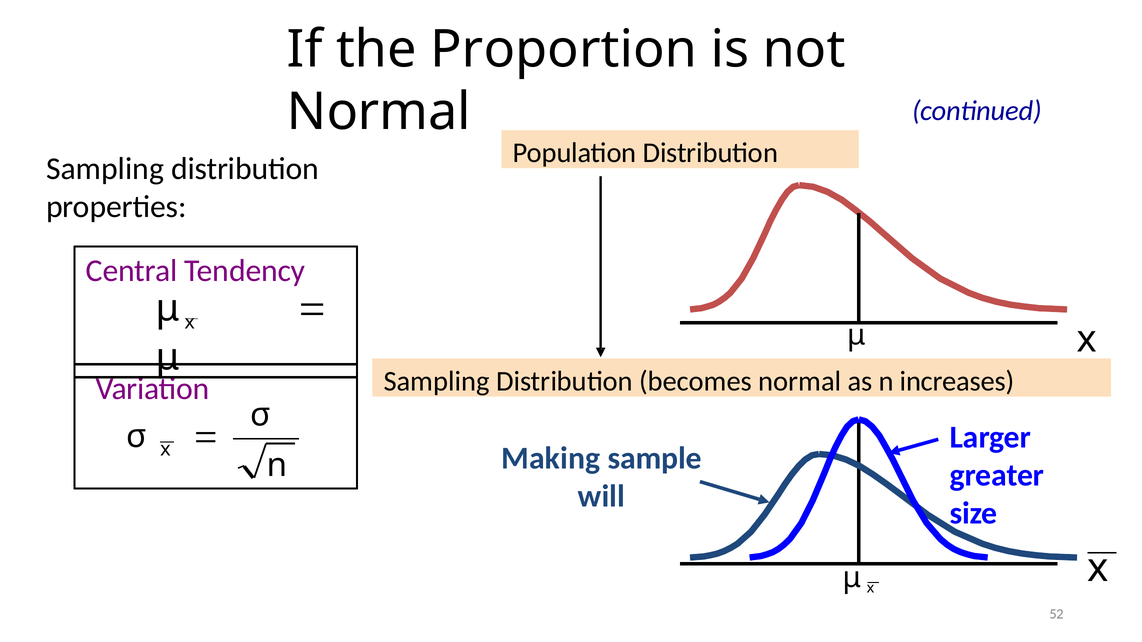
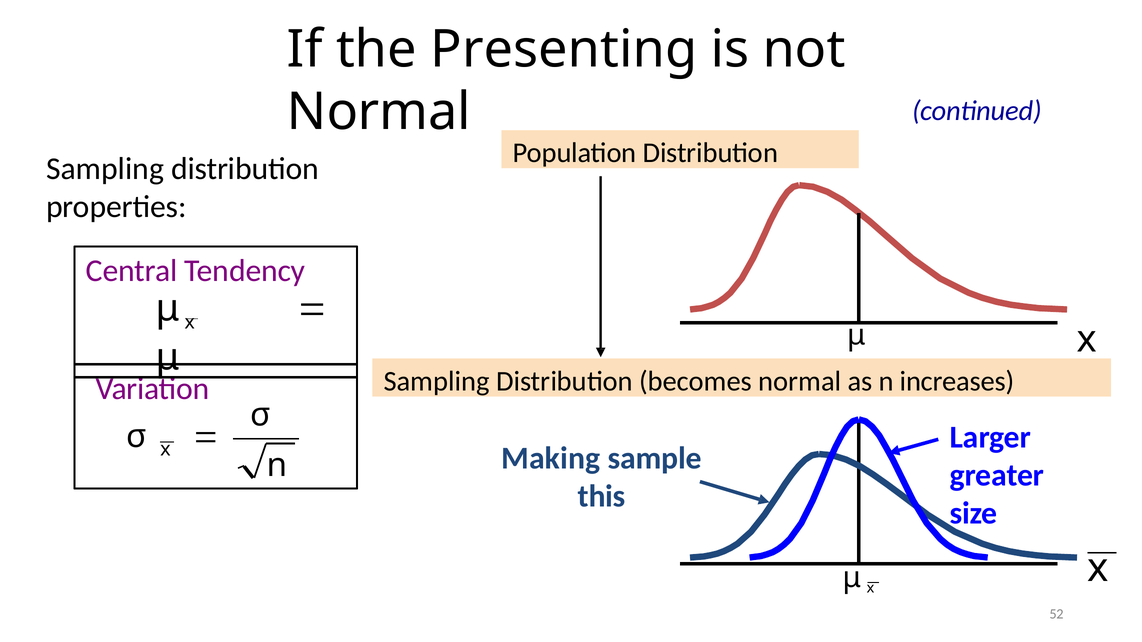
Proportion: Proportion -> Presenting (564, 49)
will: will -> this (602, 496)
